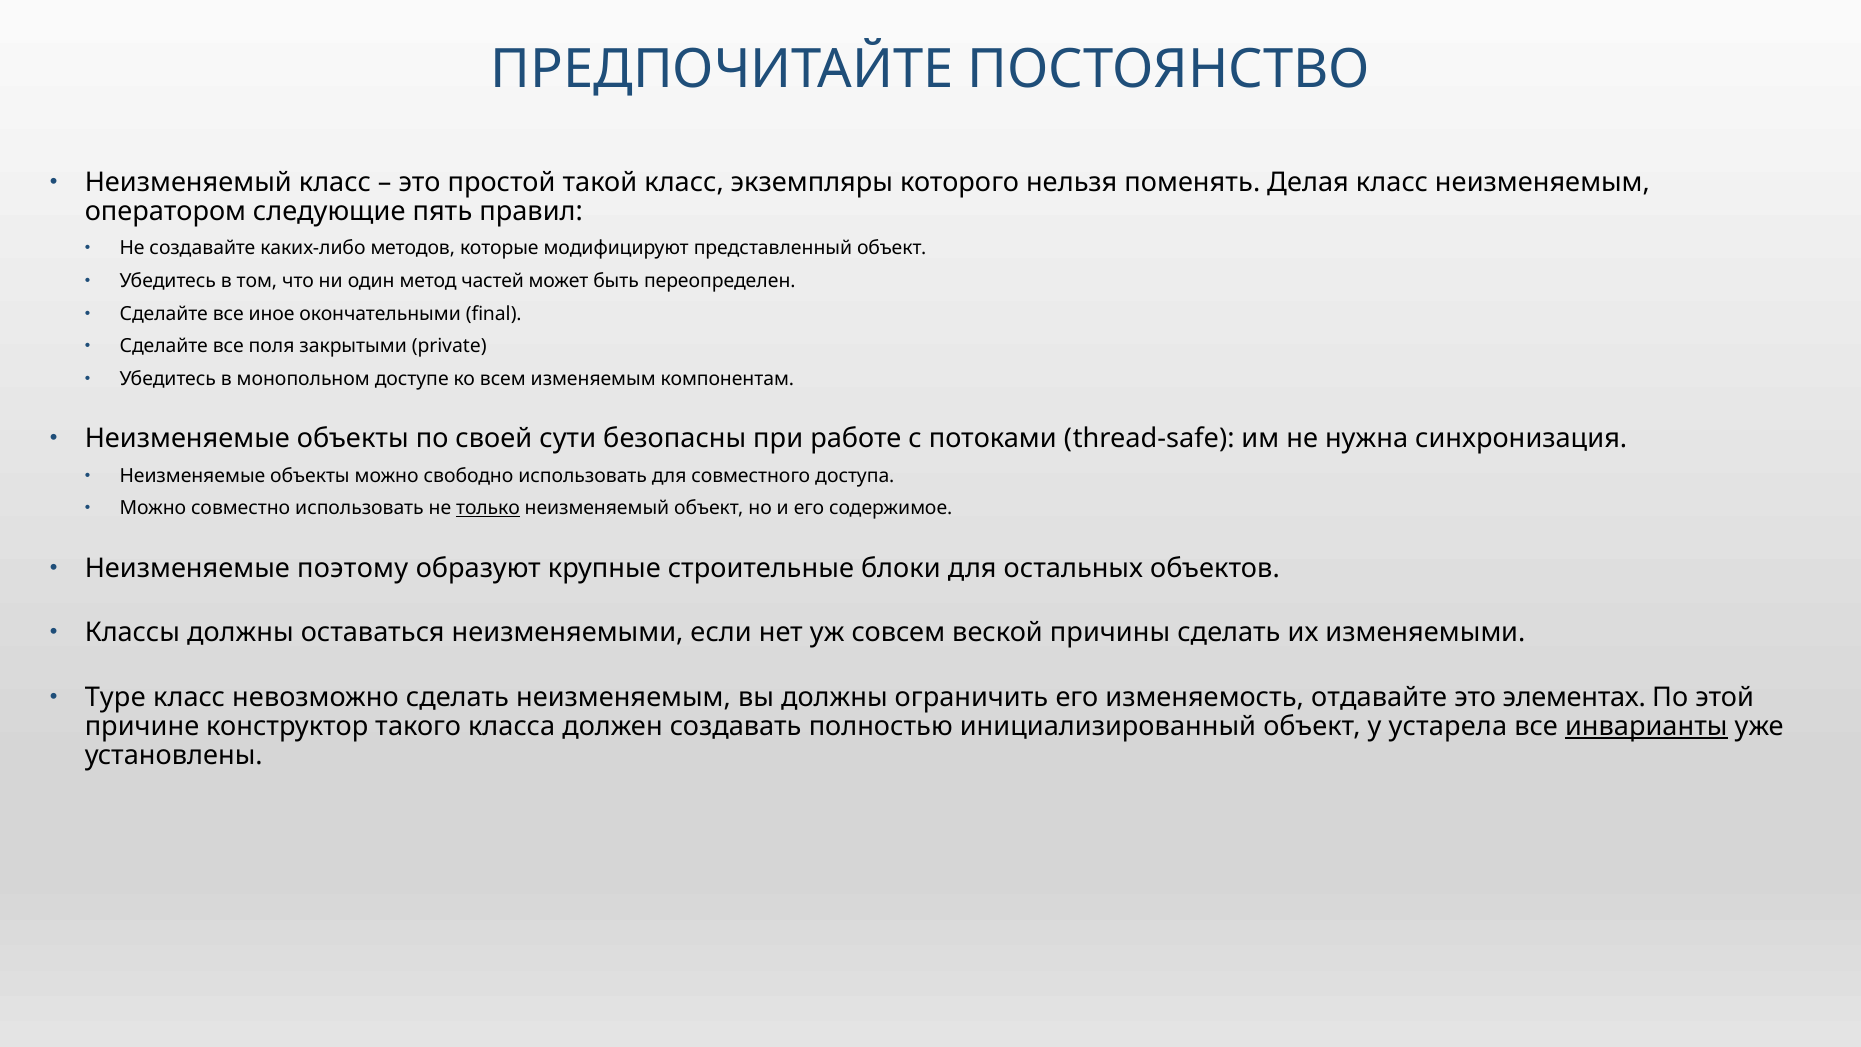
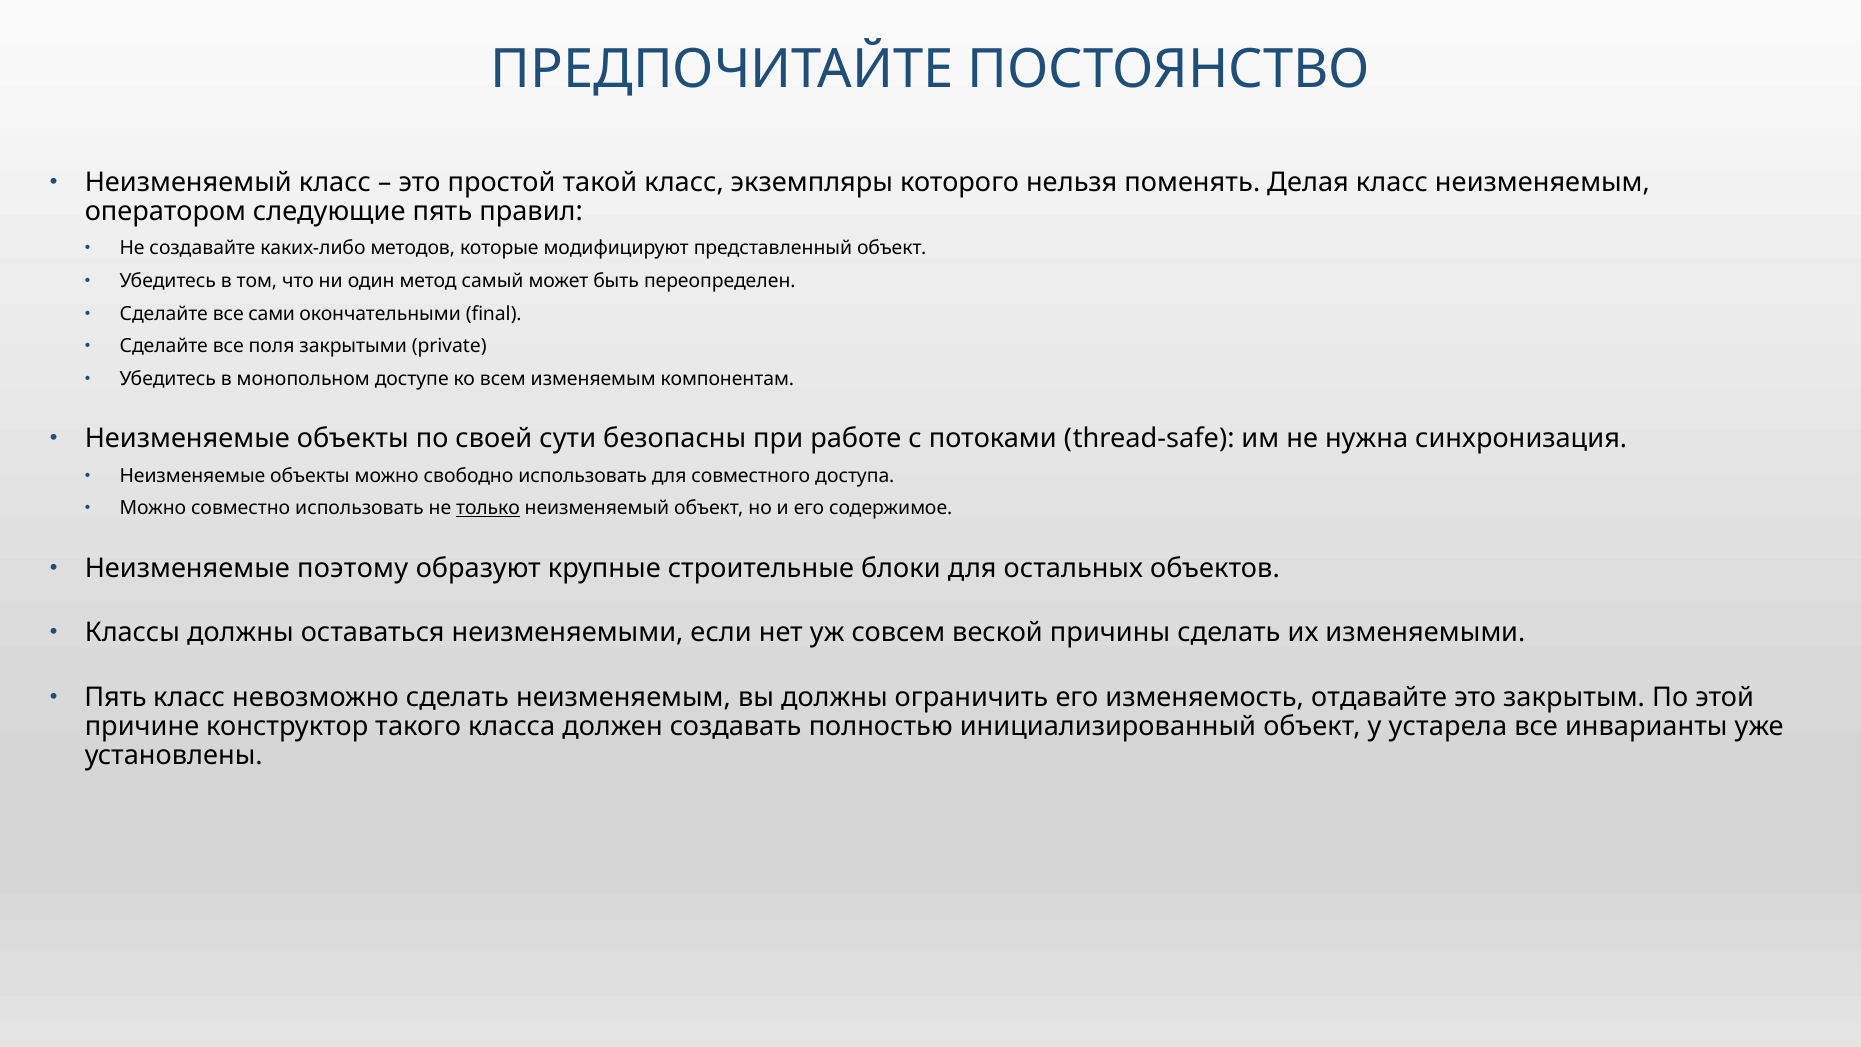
частей: частей -> самый (493, 281)
иное: иное -> сами (272, 314)
Type: Type -> Пять (116, 697)
элементах: элементах -> закрытым (1574, 697)
инварианты underline: present -> none (1646, 726)
